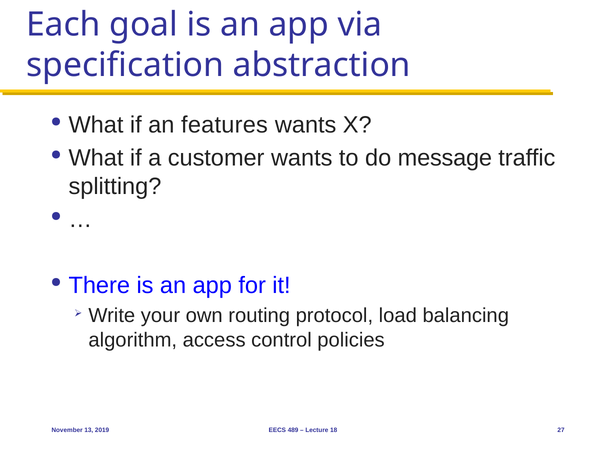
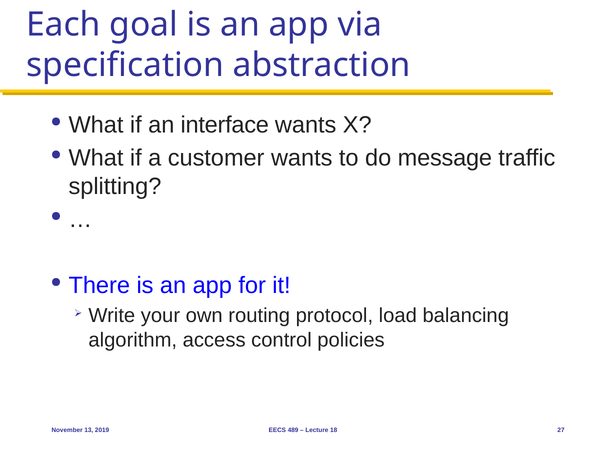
features: features -> interface (225, 125)
